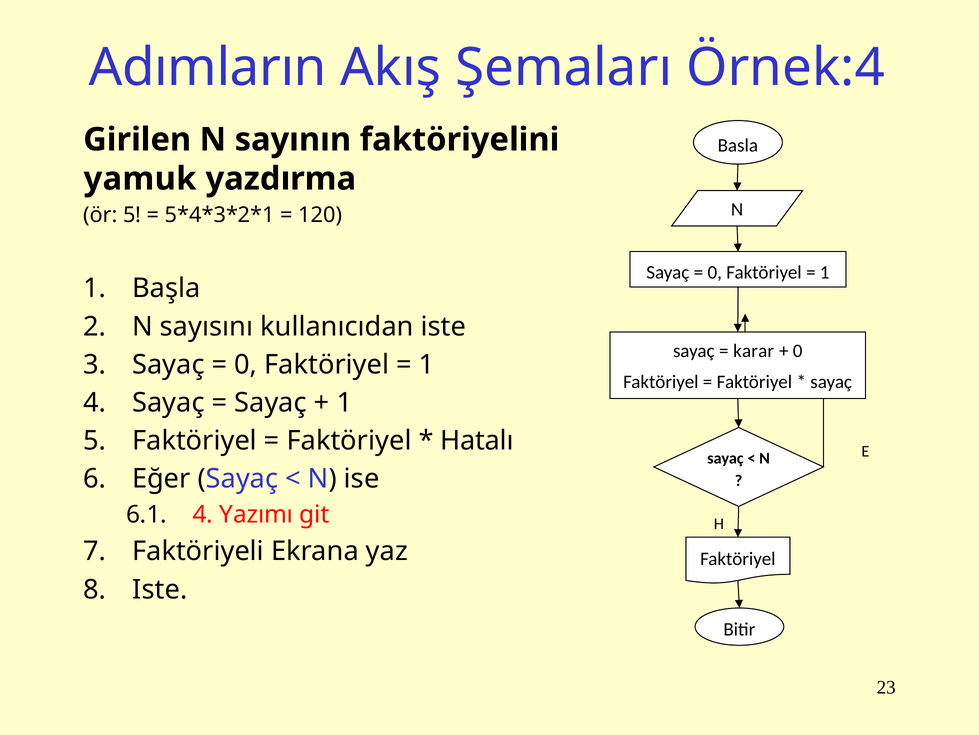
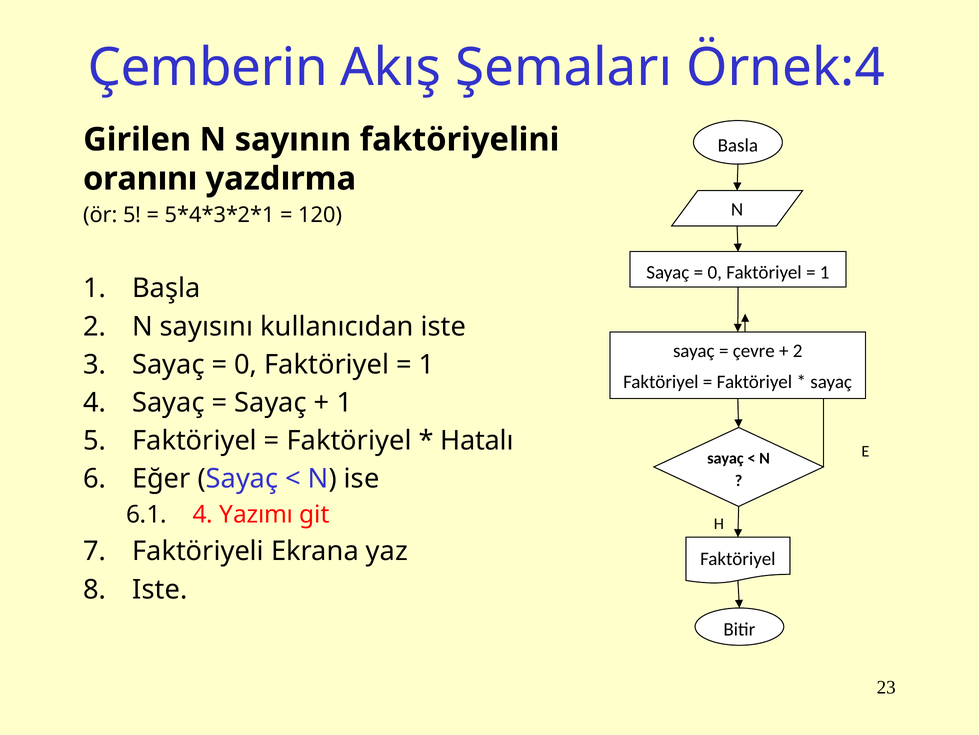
Adımların: Adımların -> Çemberin (208, 68)
yamuk: yamuk -> oranını (140, 179)
karar: karar -> çevre (754, 351)
0: 0 -> 2 (798, 351)
